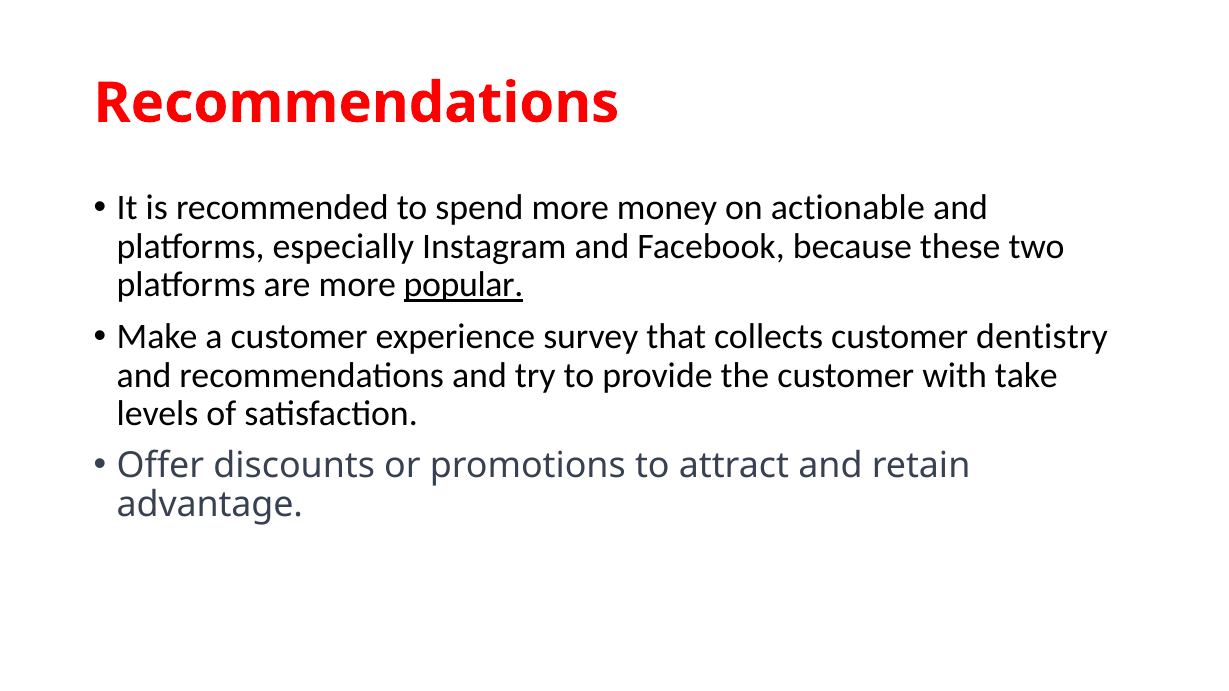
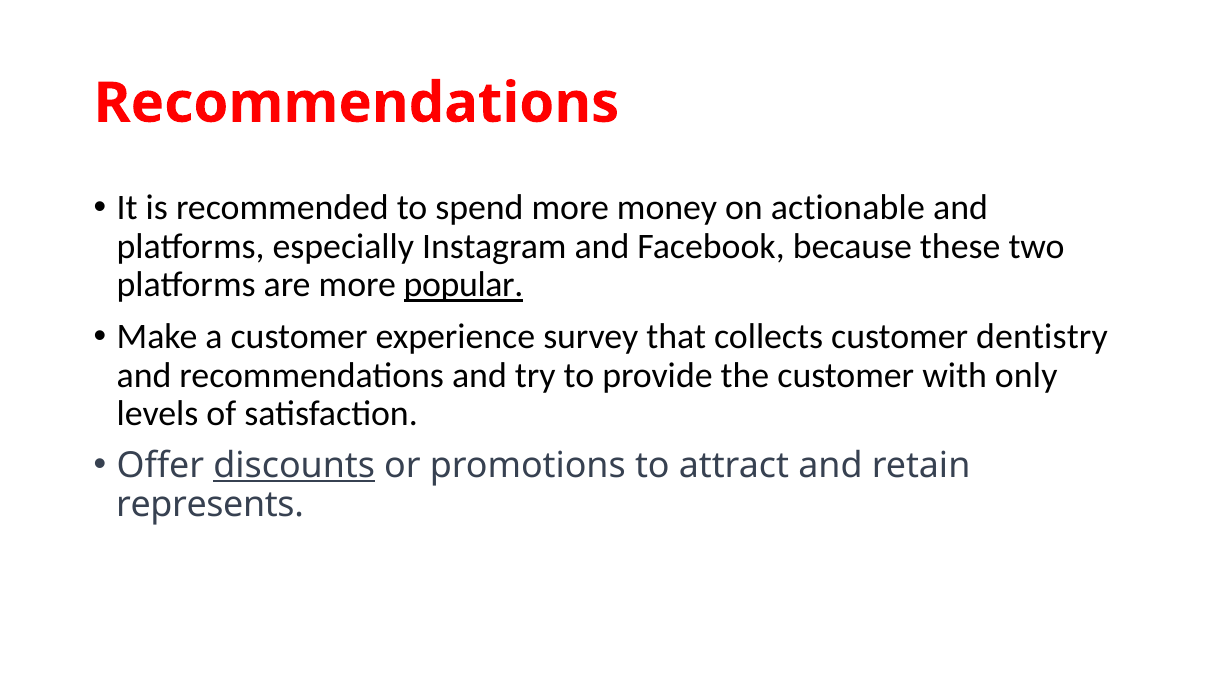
take: take -> only (1026, 375)
discounts underline: none -> present (294, 466)
advantage: advantage -> represents (210, 504)
